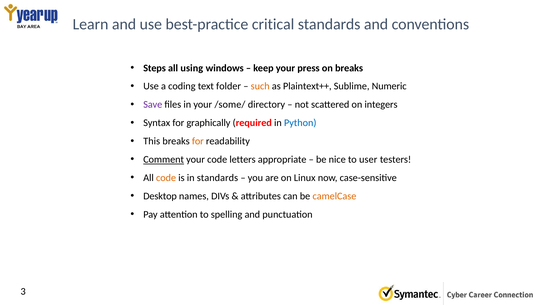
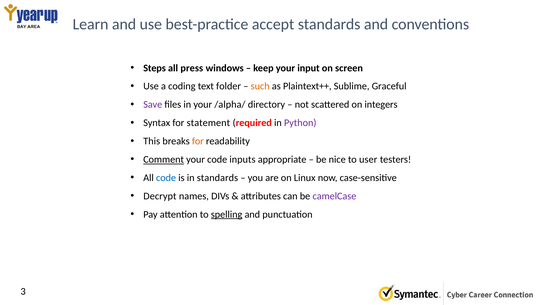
critical: critical -> accept (273, 24)
using: using -> press (192, 68)
press: press -> input (308, 68)
on breaks: breaks -> screen (349, 68)
Numeric: Numeric -> Graceful (389, 86)
/some/: /some/ -> /alpha/ (230, 105)
graphically: graphically -> statement (208, 123)
Python colour: blue -> purple (300, 123)
letters: letters -> inputs (242, 159)
code colour: orange -> blue (166, 178)
Desktop: Desktop -> Decrypt (160, 196)
camelCase colour: orange -> purple (334, 196)
spelling underline: none -> present (227, 214)
